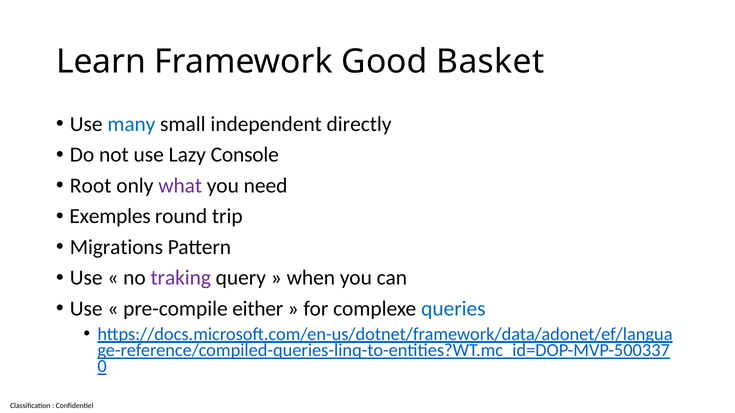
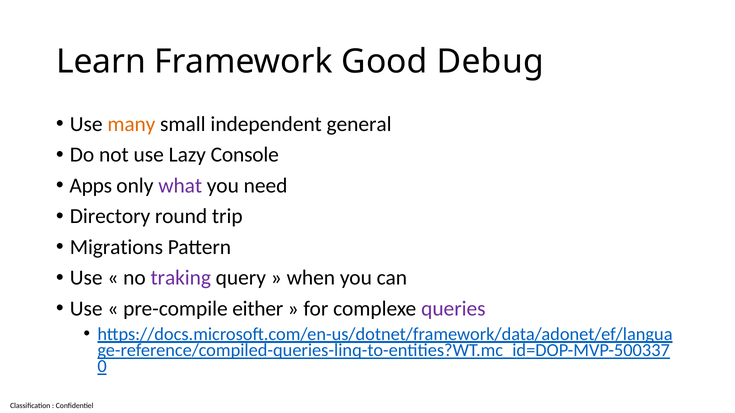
Basket: Basket -> Debug (490, 62)
many colour: blue -> orange (131, 124)
directly: directly -> general (359, 124)
Root: Root -> Apps (91, 186)
Exemples: Exemples -> Directory (110, 217)
queries colour: blue -> purple (453, 309)
